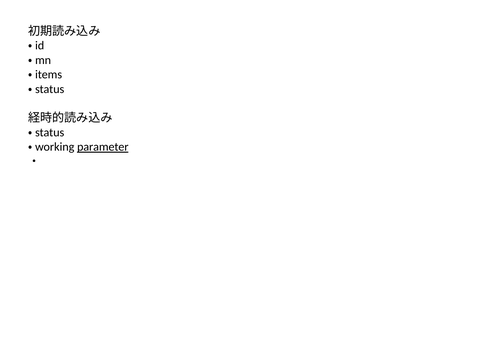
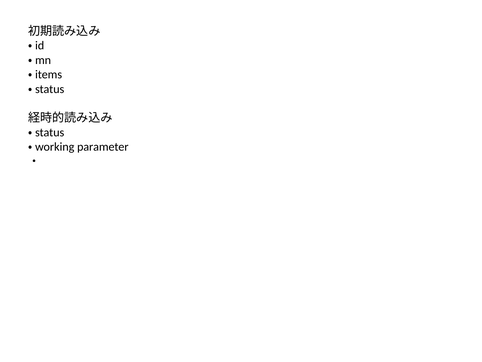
parameter underline: present -> none (103, 147)
